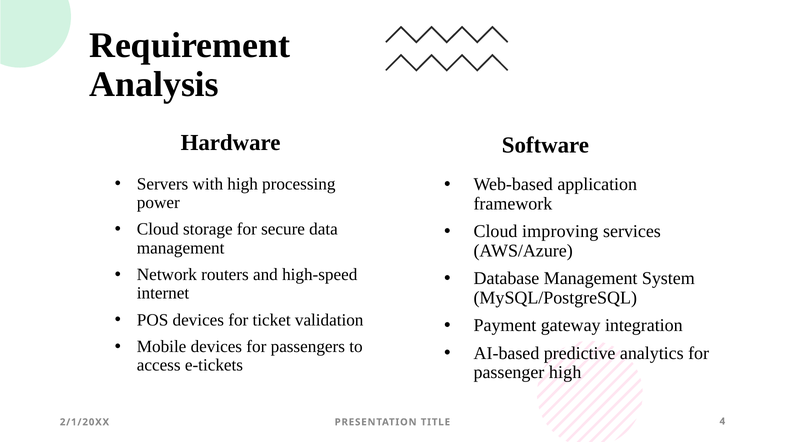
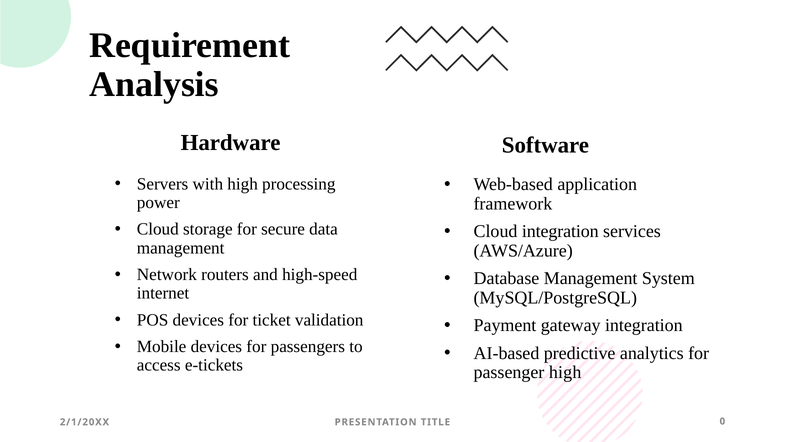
Cloud improving: improving -> integration (560, 231)
4: 4 -> 0 (722, 421)
